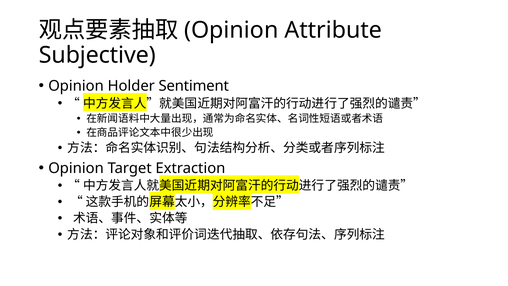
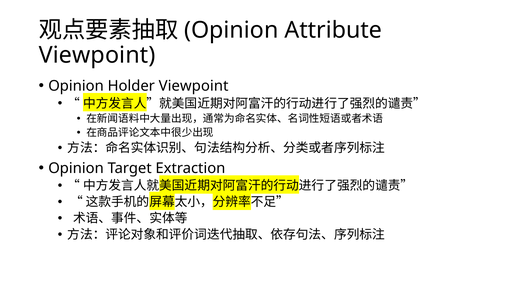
Subjective: Subjective -> Viewpoint (97, 55)
Sentiment: Sentiment -> Viewpoint (194, 86)
